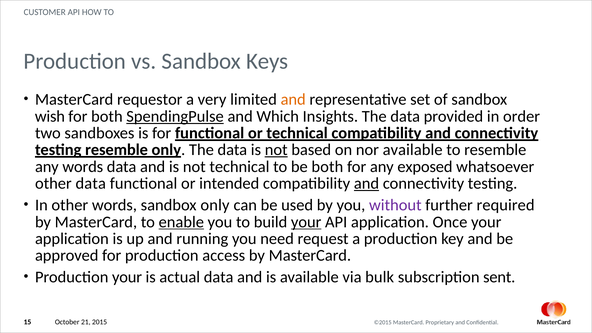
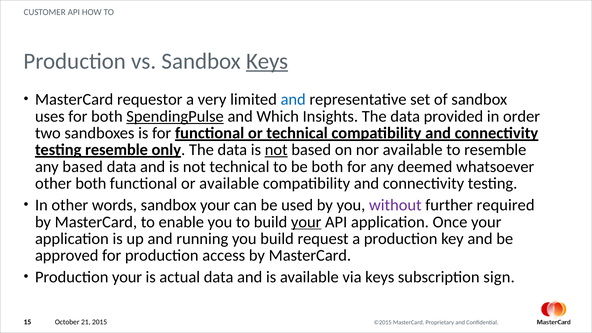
Keys underline: none -> present (267, 61)
and colour: orange -> blue (293, 100)
wish: wish -> uses (50, 116)
any words: words -> based (83, 167)
exposed: exposed -> deemed (425, 167)
other data: data -> both (91, 183)
or intended: intended -> available (229, 183)
and underline: present -> none (366, 183)
sandbox only: only -> your (215, 205)
enable underline: present -> none (181, 222)
you need: need -> build (277, 239)
via bulk: bulk -> keys (380, 277)
sent: sent -> sign (499, 277)
